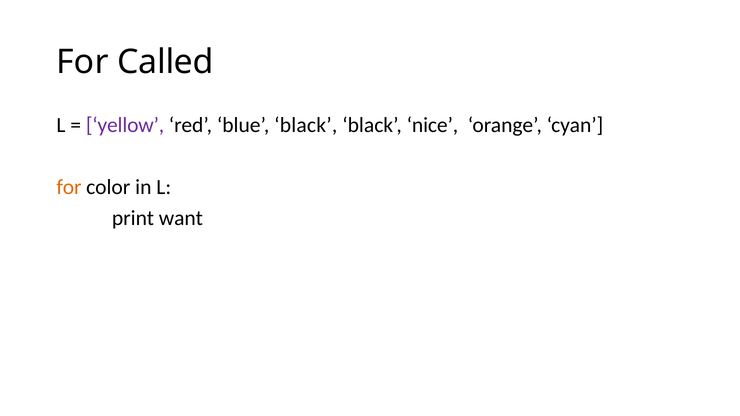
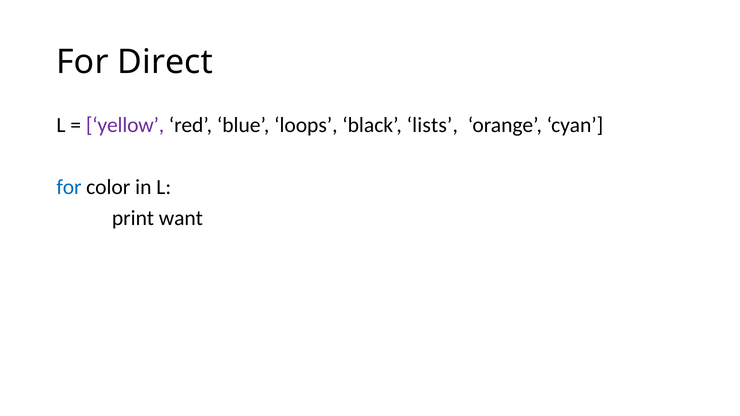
Called: Called -> Direct (165, 62)
blue black: black -> loops (306, 125)
nice: nice -> lists (432, 125)
for colour: orange -> blue (69, 187)
